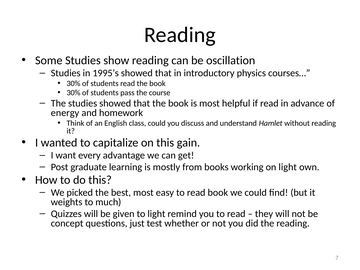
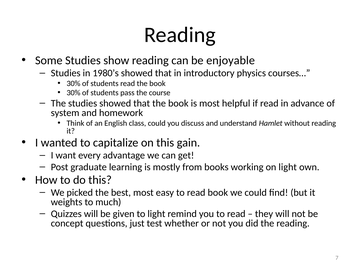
oscillation: oscillation -> enjoyable (231, 61)
1995’s: 1995’s -> 1980’s (106, 73)
energy: energy -> system (65, 113)
